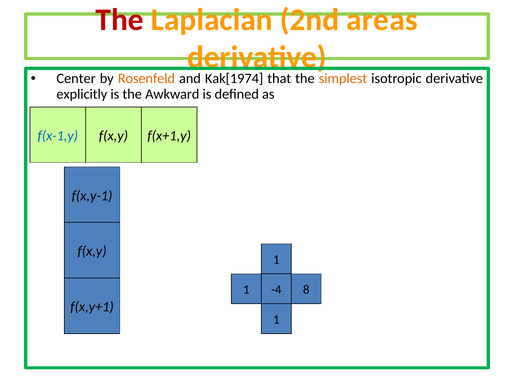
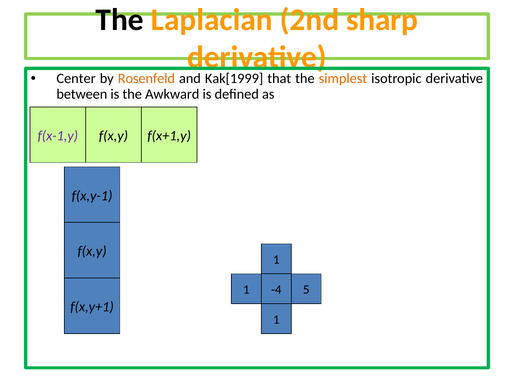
The colour: red -> black (120, 20)
areas: areas -> sharp (382, 20)
Kak[1974: Kak[1974 -> Kak[1999 (234, 79)
explicitly: explicitly -> between (82, 94)
f(x-1,y colour: blue -> purple (58, 136)
8: 8 -> 5 (306, 290)
